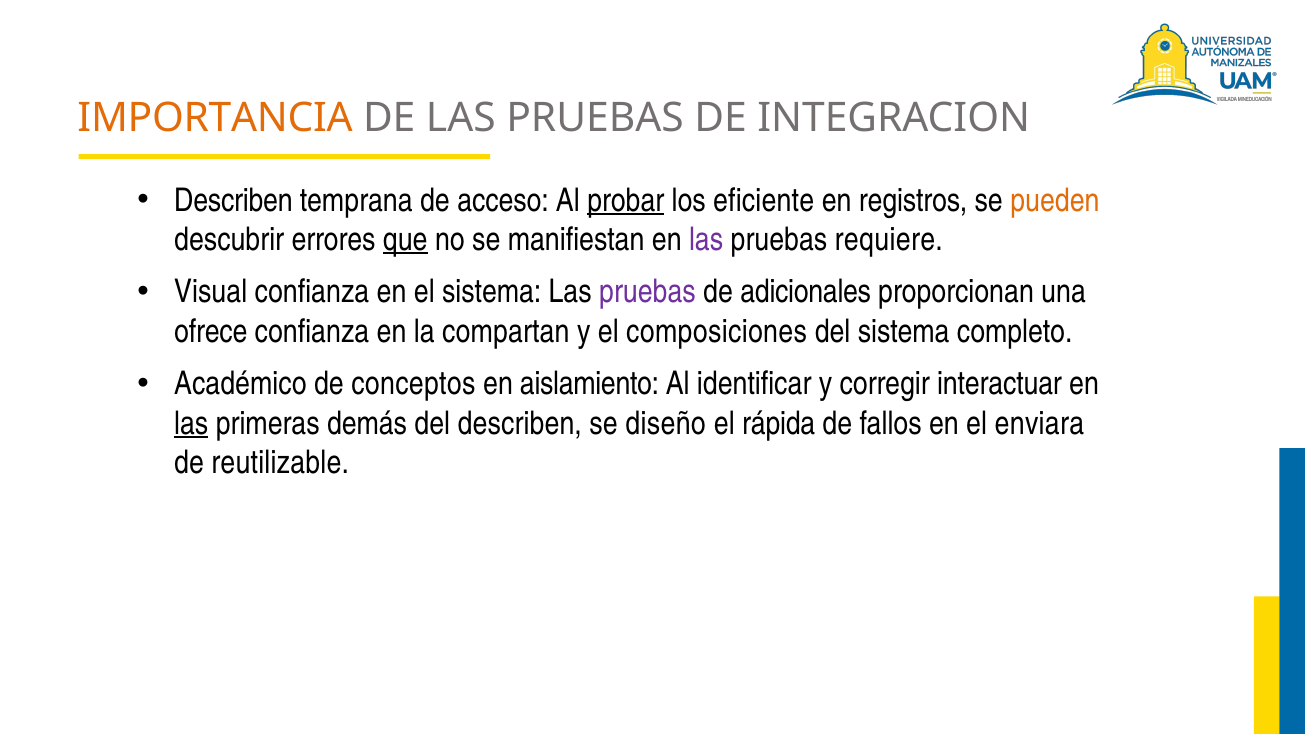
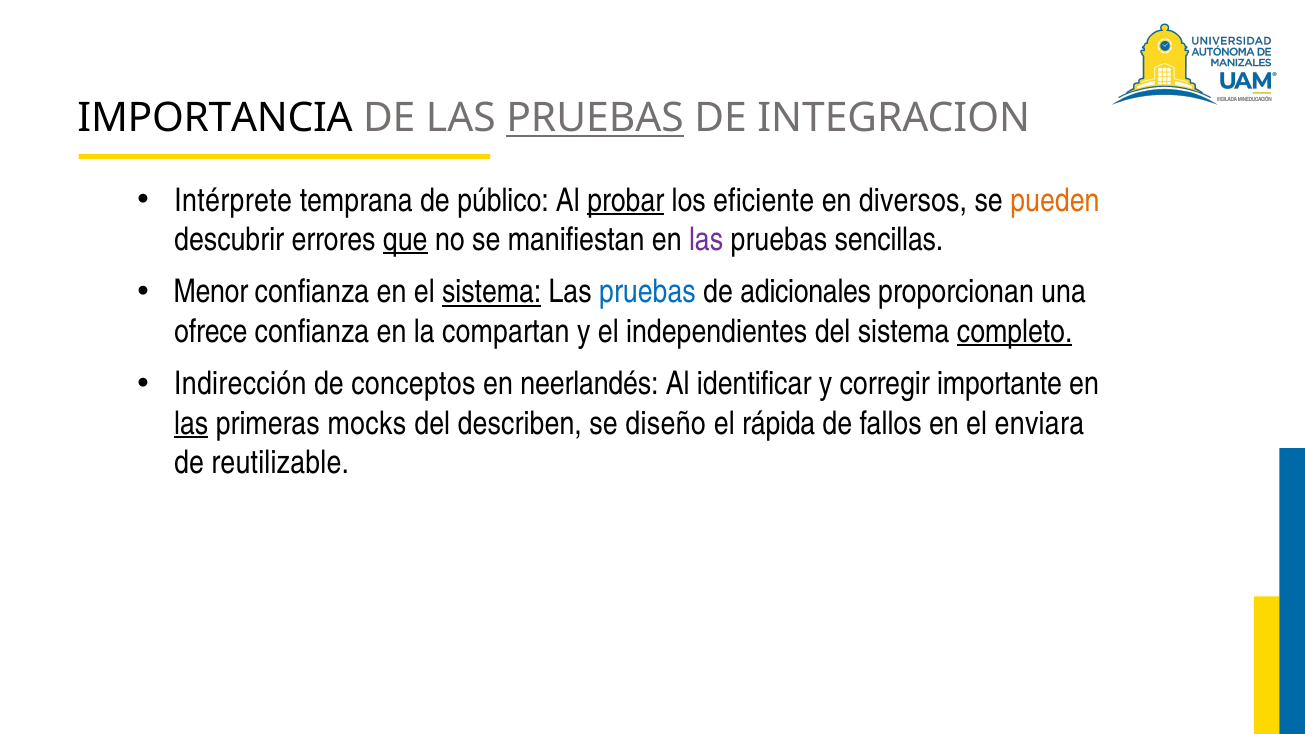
IMPORTANCIA colour: orange -> black (215, 118)
PRUEBAS underline: none -> present (595, 118)
Describen: Describen -> Intérprete (233, 200)
acceso: acceso -> público (503, 200)
registros: registros -> diversos (913, 200)
requiere: requiere -> sencillas (889, 239)
Visual: Visual -> Menor (211, 292)
sistema underline: none -> present (492, 292)
pruebas colour: purple -> blue (647, 292)
composiciones: composiciones -> independientes (717, 331)
completo underline: none -> present (1015, 331)
Académico: Académico -> Indirección (240, 384)
aislamiento: aislamiento -> neerlandés (589, 384)
interactuar: interactuar -> importante (1000, 384)
demás: demás -> mocks (367, 423)
